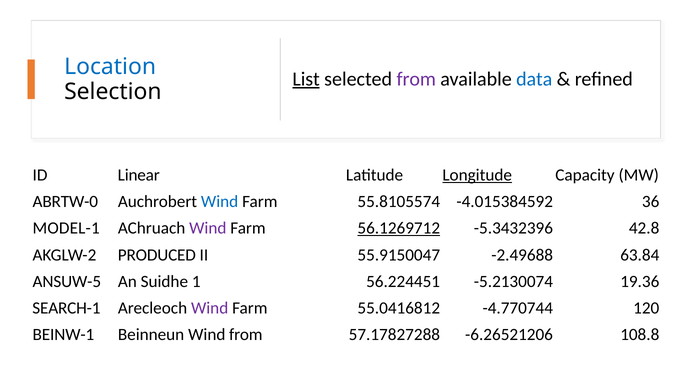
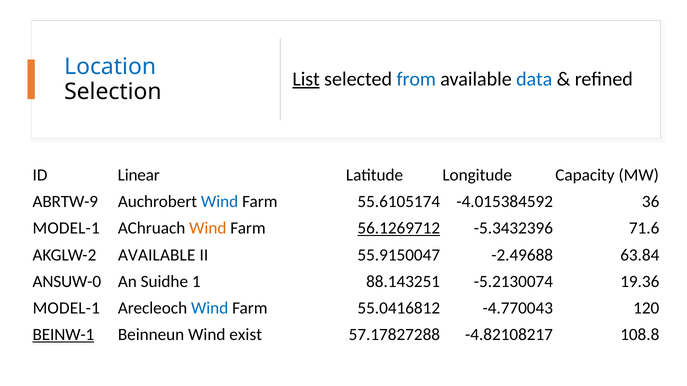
from colour: purple -> blue (416, 79)
Longitude underline: present -> none (477, 175)
ABRTW-0: ABRTW-0 -> ABRTW-9 (65, 202)
55.8105574: 55.8105574 -> 55.6105174 (399, 202)
Wind colour: purple -> orange (208, 229)
42.8: 42.8 -> 71.6 (644, 229)
AKGLW-2 PRODUCED: PRODUCED -> AVAILABLE (157, 255)
ANSUW-5: ANSUW-5 -> ANSUW-0 (67, 282)
56.224451: 56.224451 -> 88.143251 (403, 282)
SEARCH-1: SEARCH-1 -> MODEL-1 (66, 308)
Wind colour: purple -> blue (210, 308)
-4.770744: -4.770744 -> -4.770043 (518, 308)
BEINW-1 underline: none -> present (63, 335)
Wind from: from -> exist (246, 335)
-6.26521206: -6.26521206 -> -4.82108217 (509, 335)
